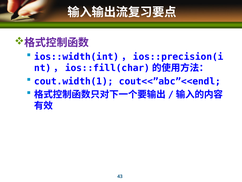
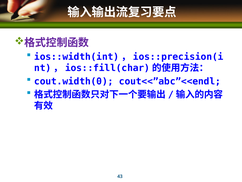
cout.width(1: cout.width(1 -> cout.width(0 (74, 81)
